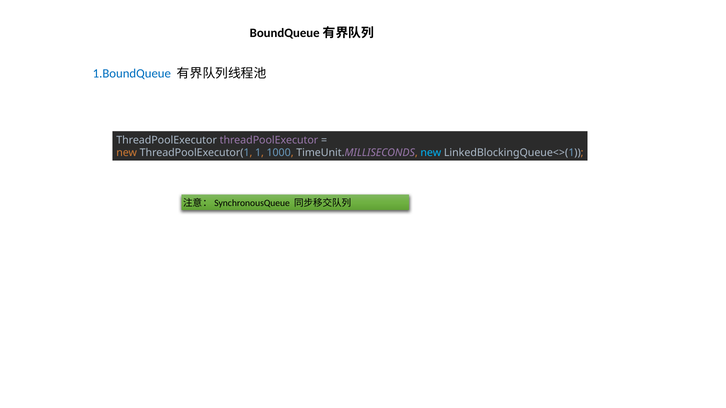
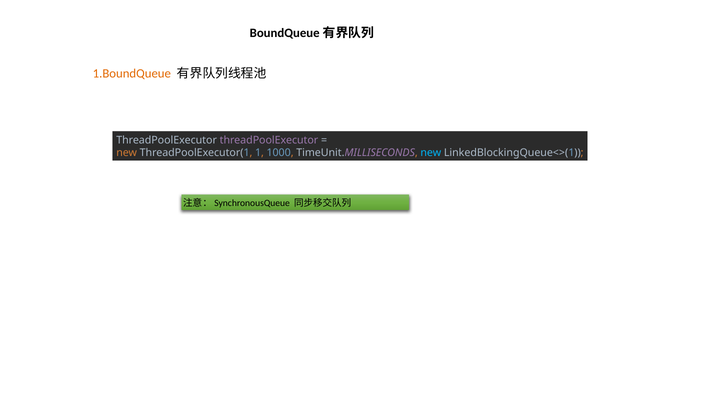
1.BoundQueue colour: blue -> orange (132, 74)
